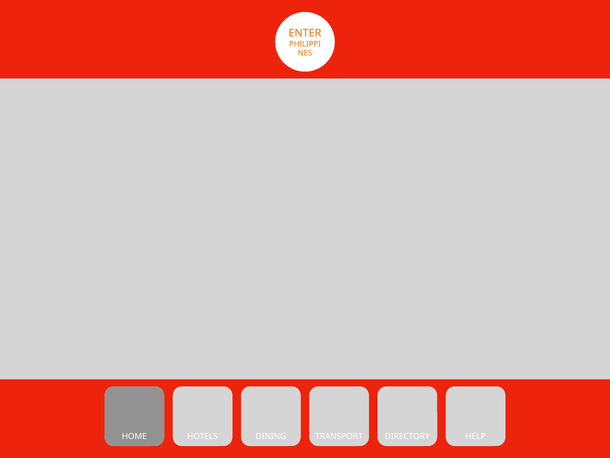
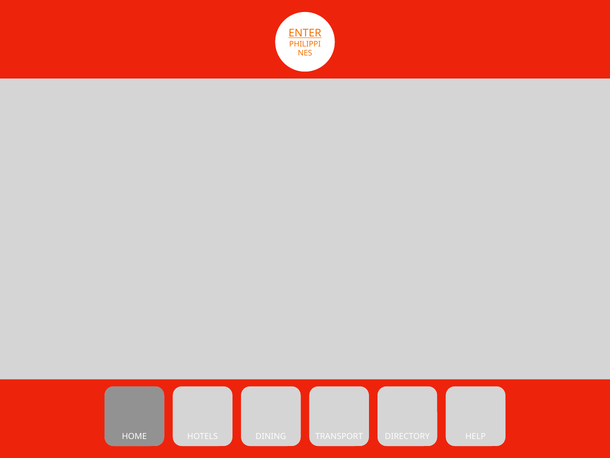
ENTER underline: none -> present (305, 33)
